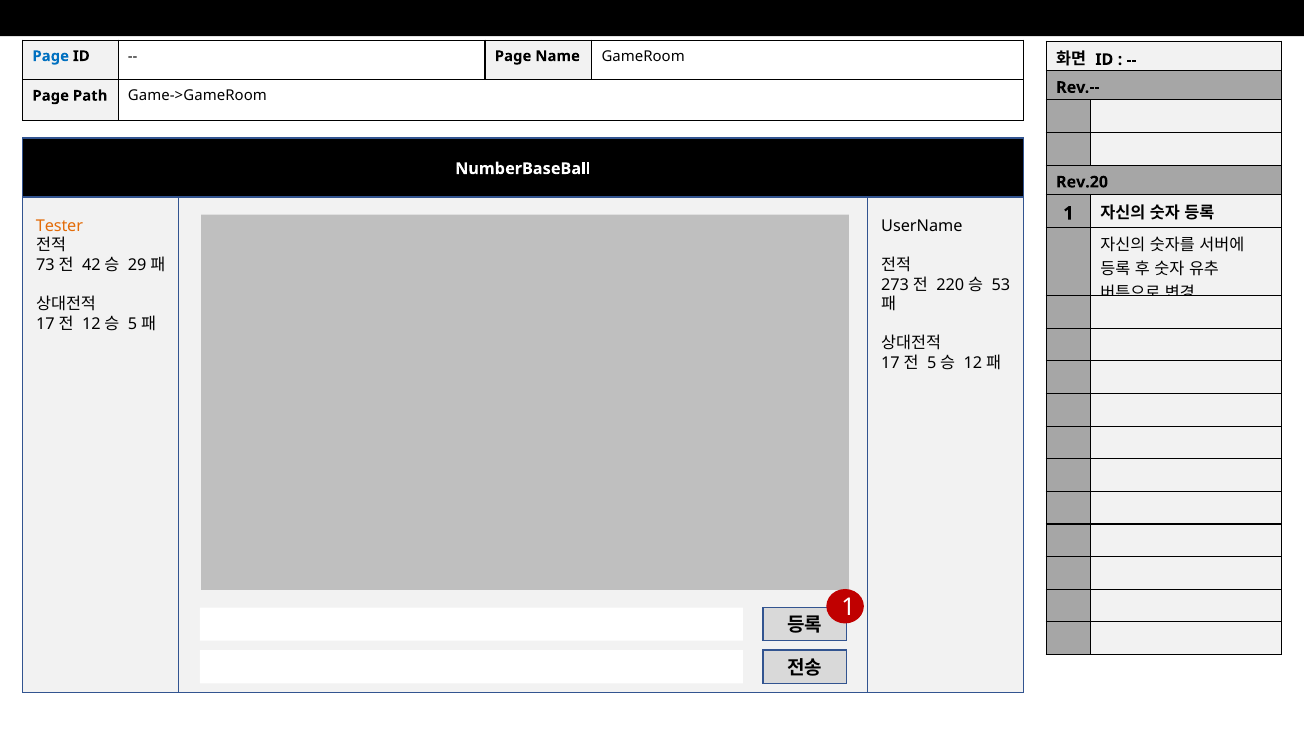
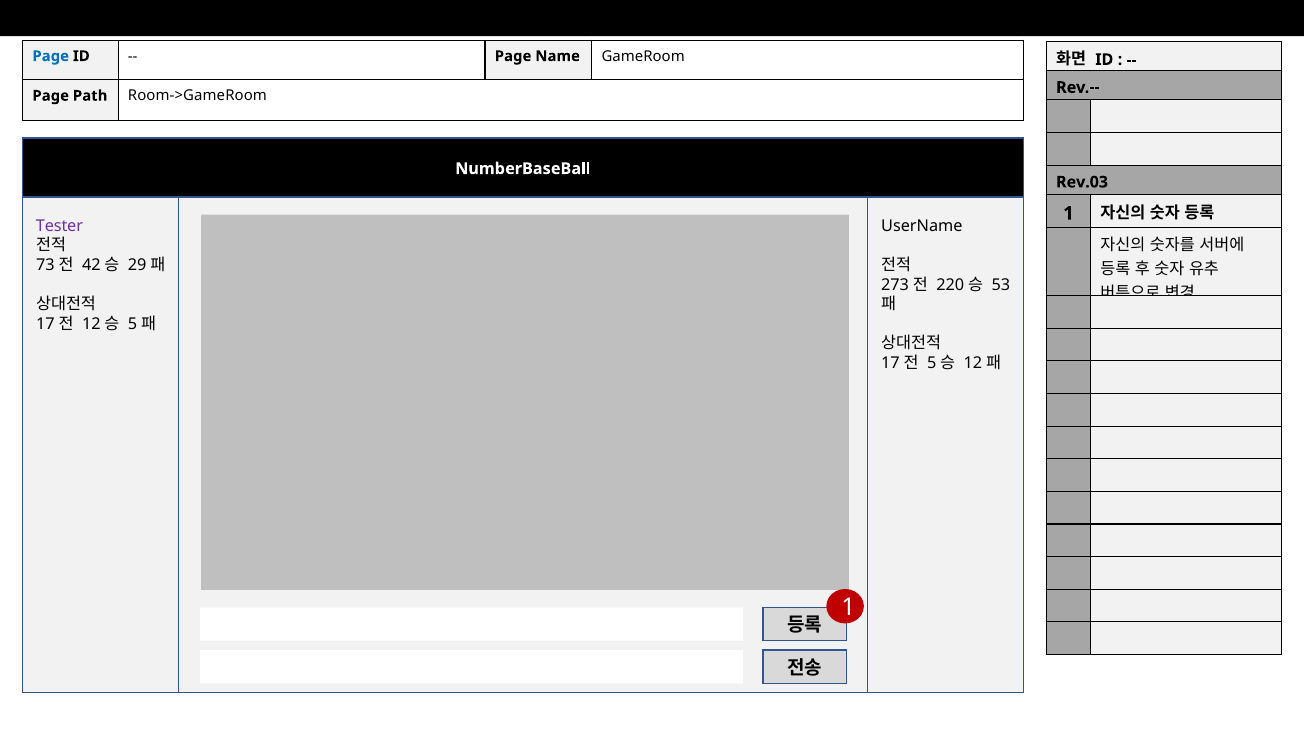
Game->GameRoom: Game->GameRoom -> Room->GameRoom (197, 96)
Rev.20: Rev.20 -> Rev.03 (1082, 182)
Tester colour: orange -> purple (59, 226)
